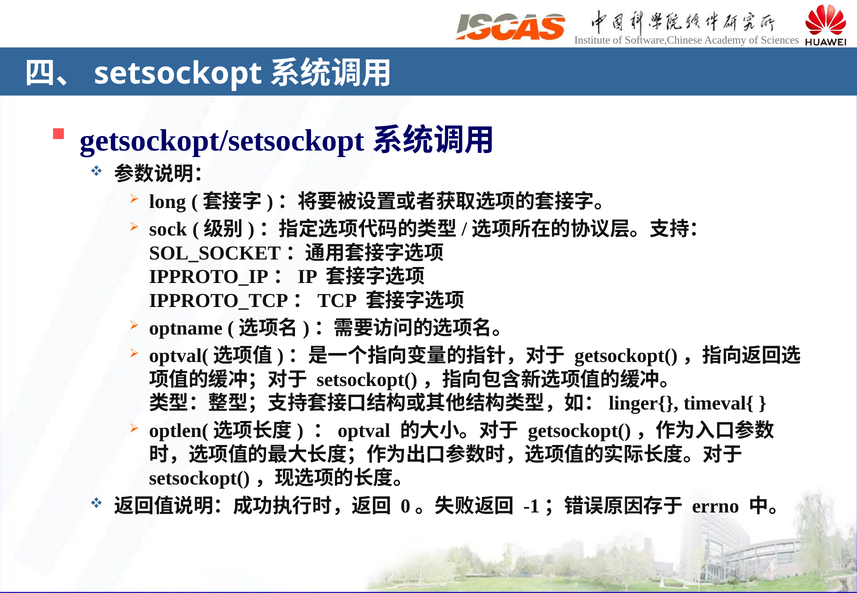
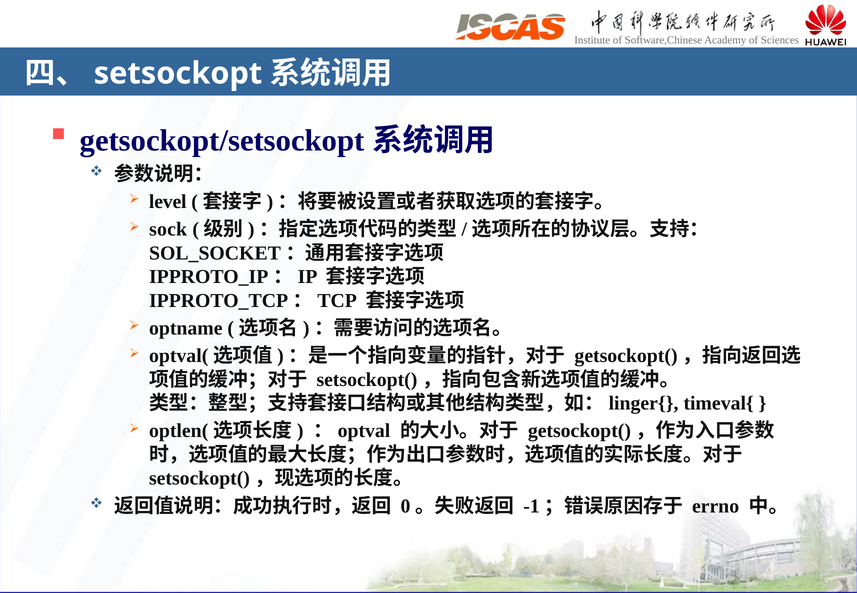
long: long -> level (168, 202)
